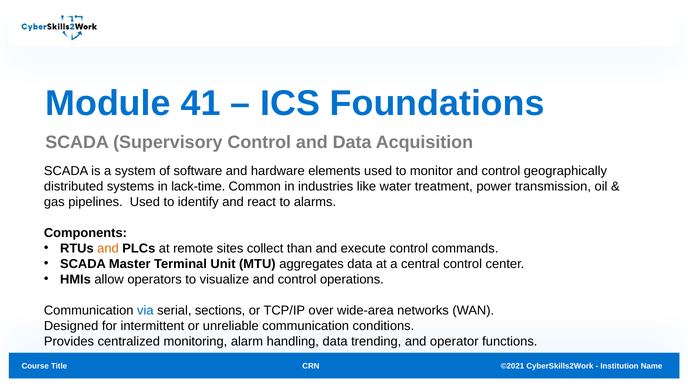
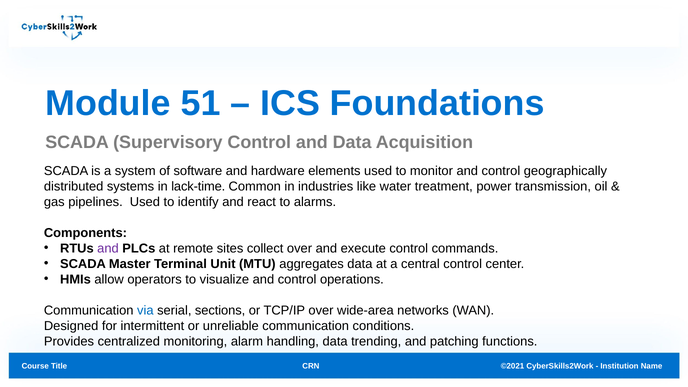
41: 41 -> 51 (201, 104)
and colour: orange -> purple (108, 248)
collect than: than -> over (300, 248)
operator: operator -> patching (454, 341)
